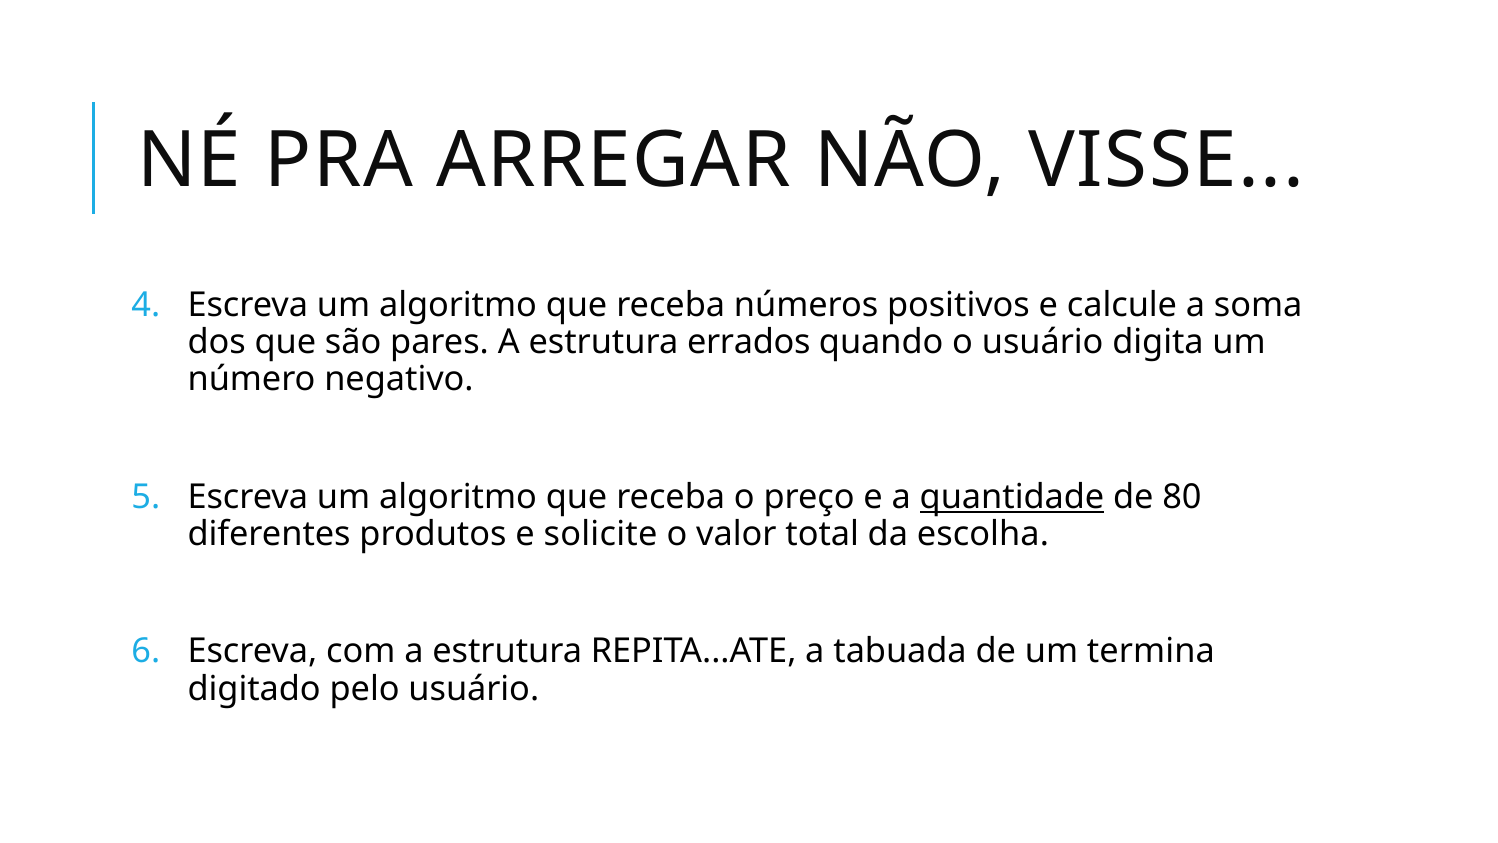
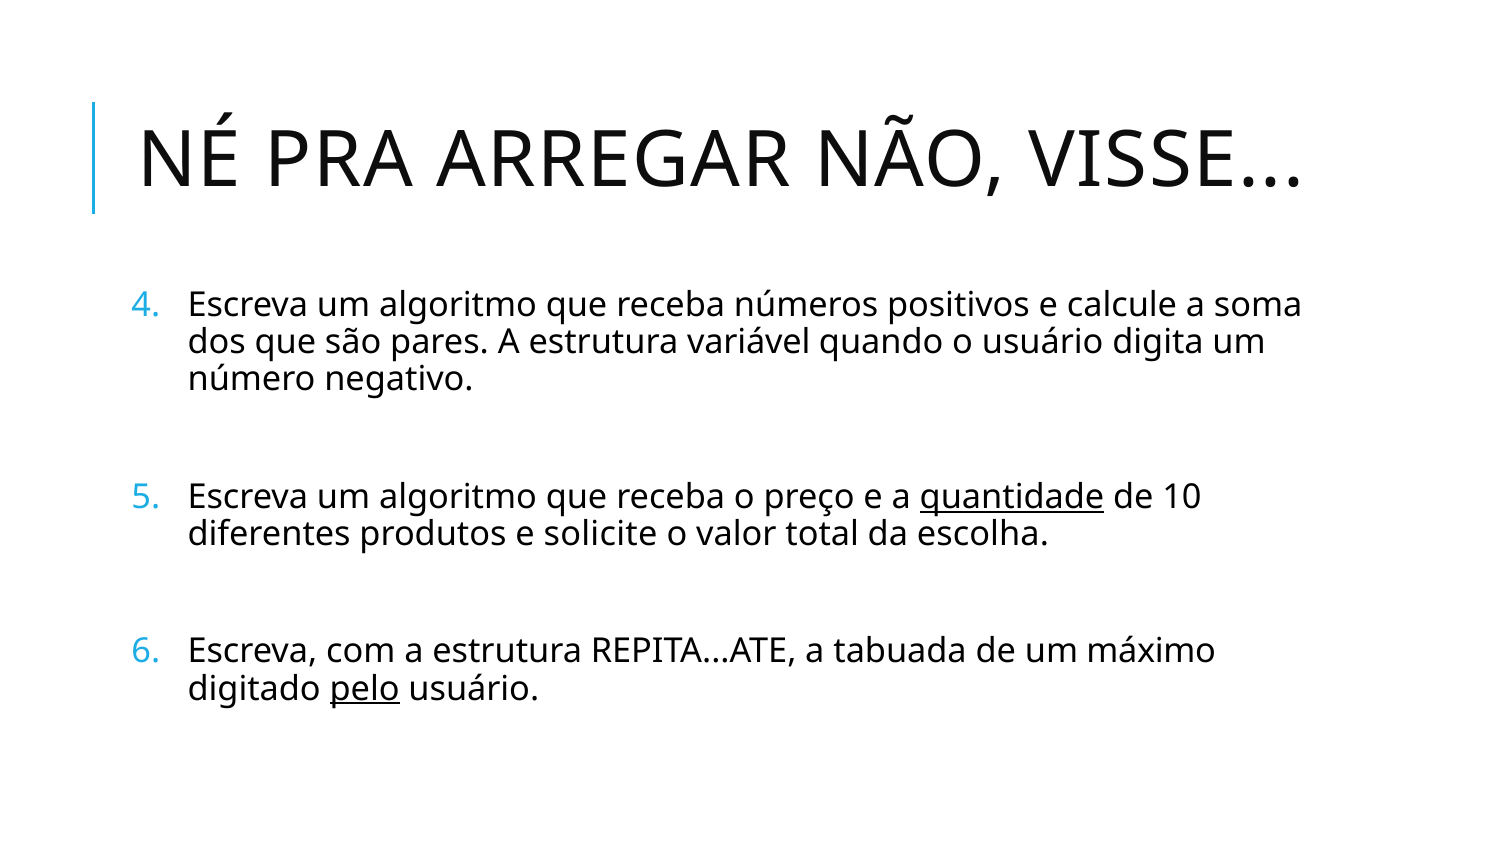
errados: errados -> variável (749, 342)
80: 80 -> 10 (1182, 497)
termina: termina -> máximo (1151, 651)
pelo underline: none -> present (365, 688)
